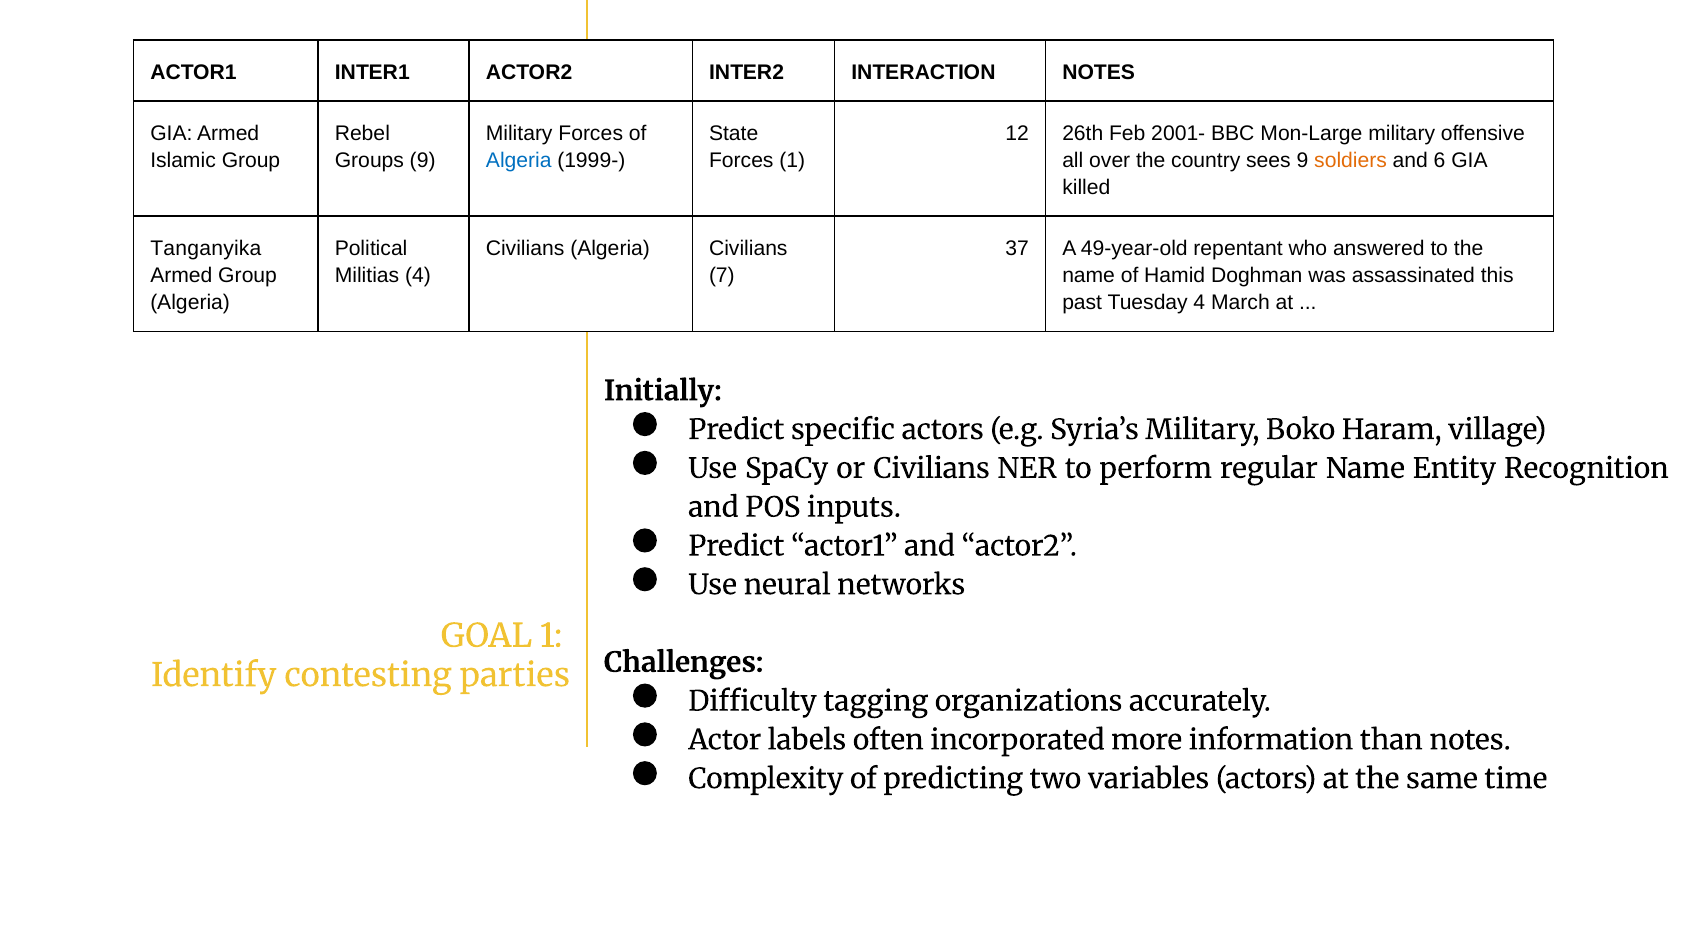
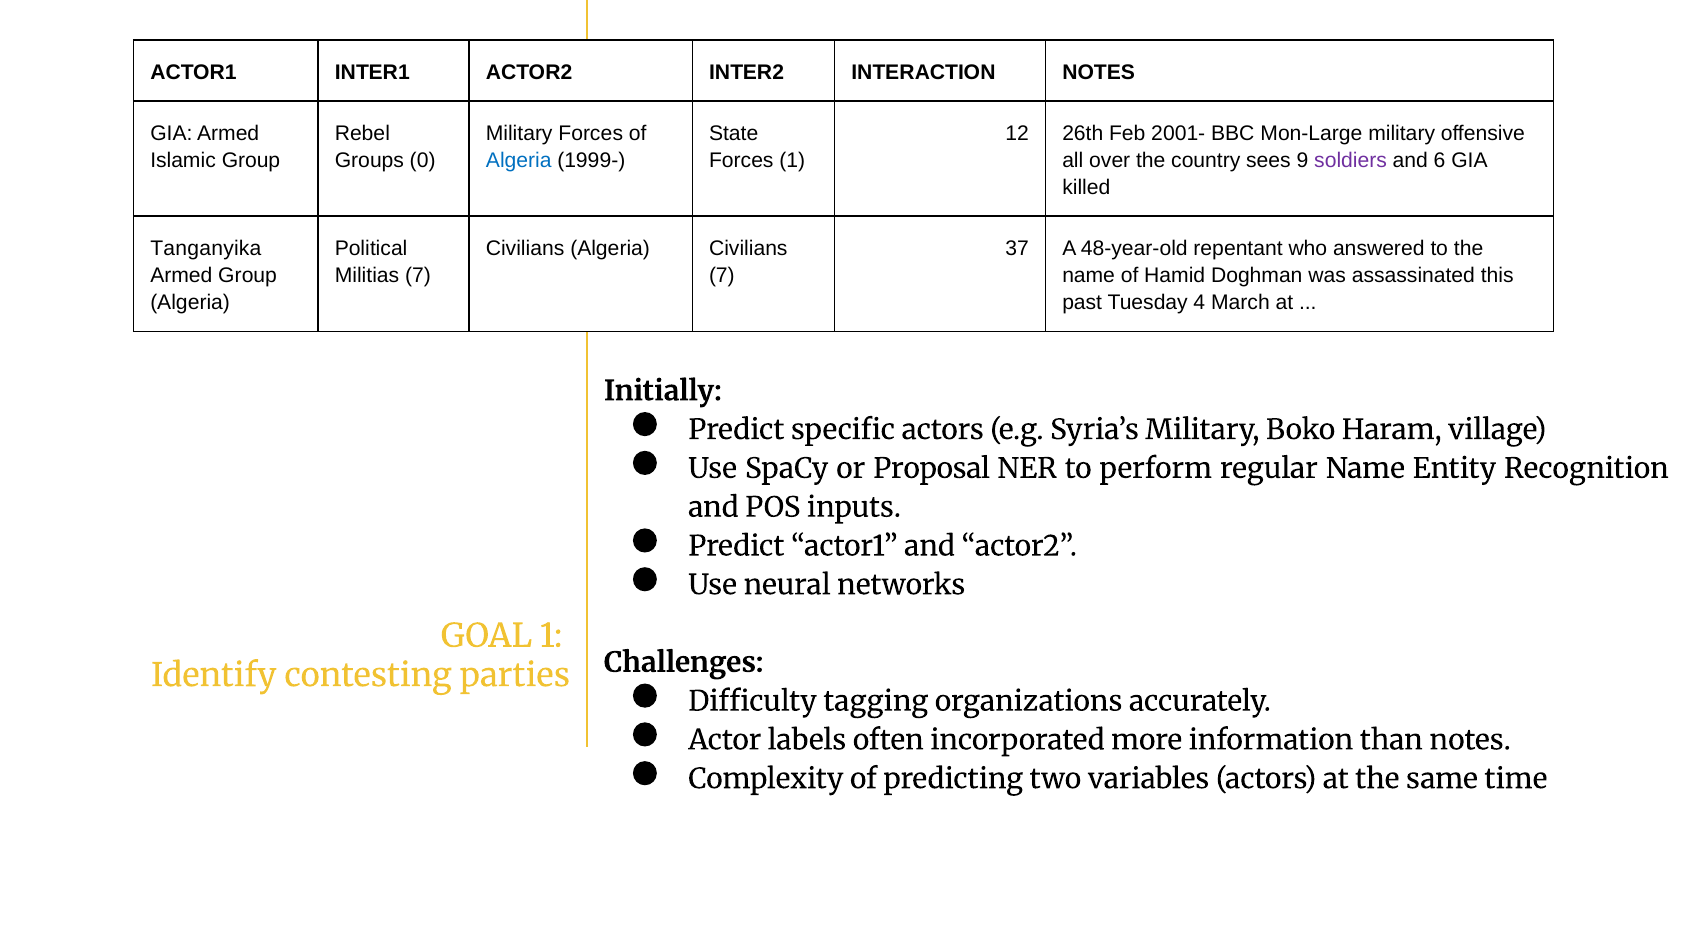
Groups 9: 9 -> 0 (423, 161)
soldiers colour: orange -> purple (1351, 161)
49-year-old: 49-year-old -> 48-year-old (1134, 249)
Militias 4: 4 -> 7 (418, 276)
or Civilians: Civilians -> Proposal (932, 469)
